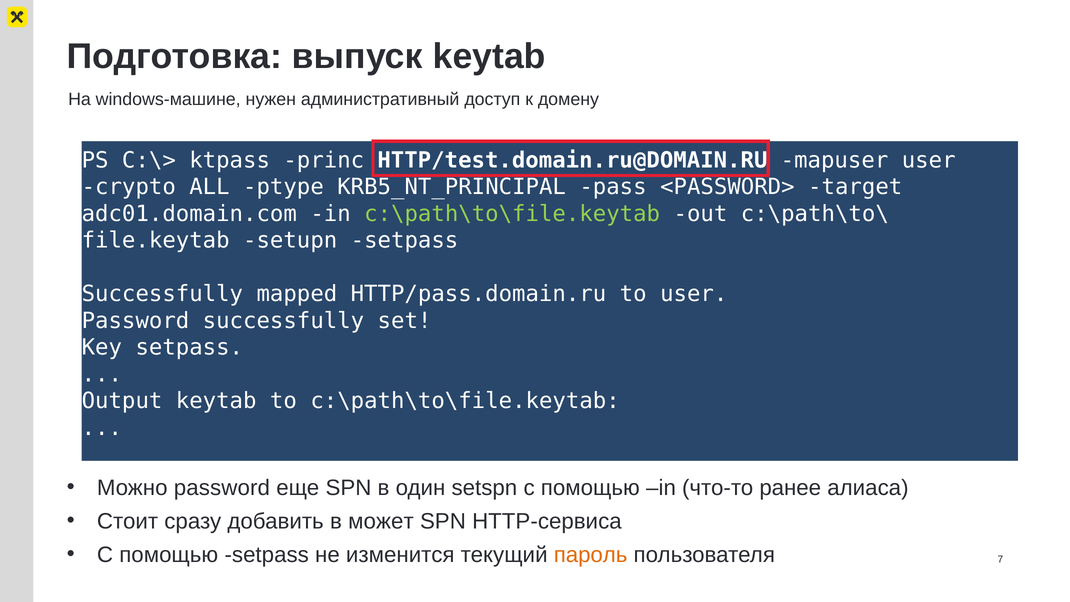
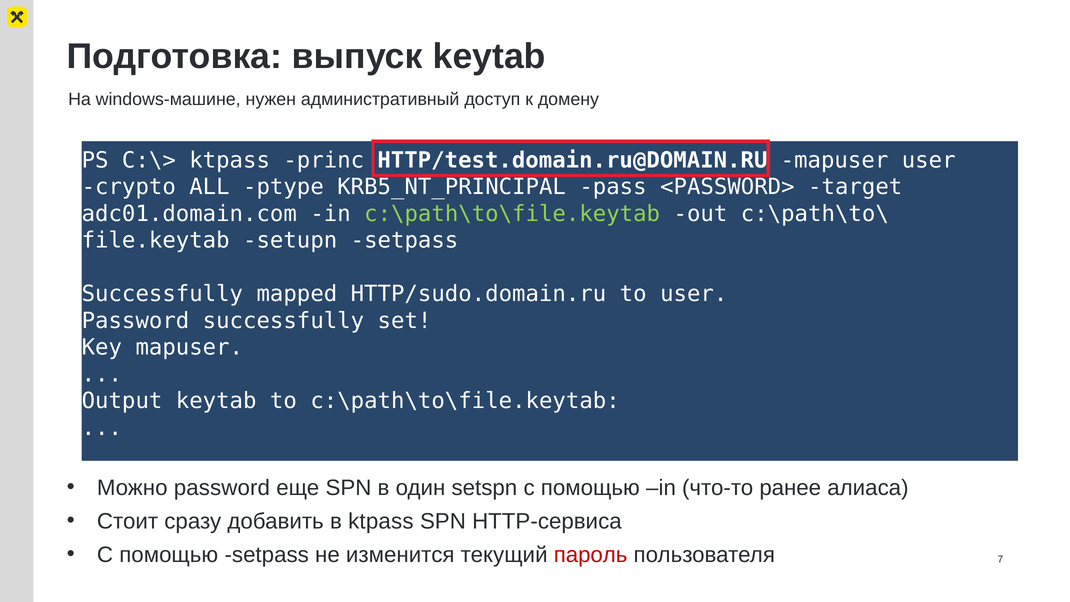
HTTP/pass.domain.ru: HTTP/pass.domain.ru -> HTTP/sudo.domain.ru (478, 294)
Key setpass: setpass -> mapuser (189, 347)
в может: может -> ktpass (381, 521)
пароль colour: orange -> red (591, 555)
